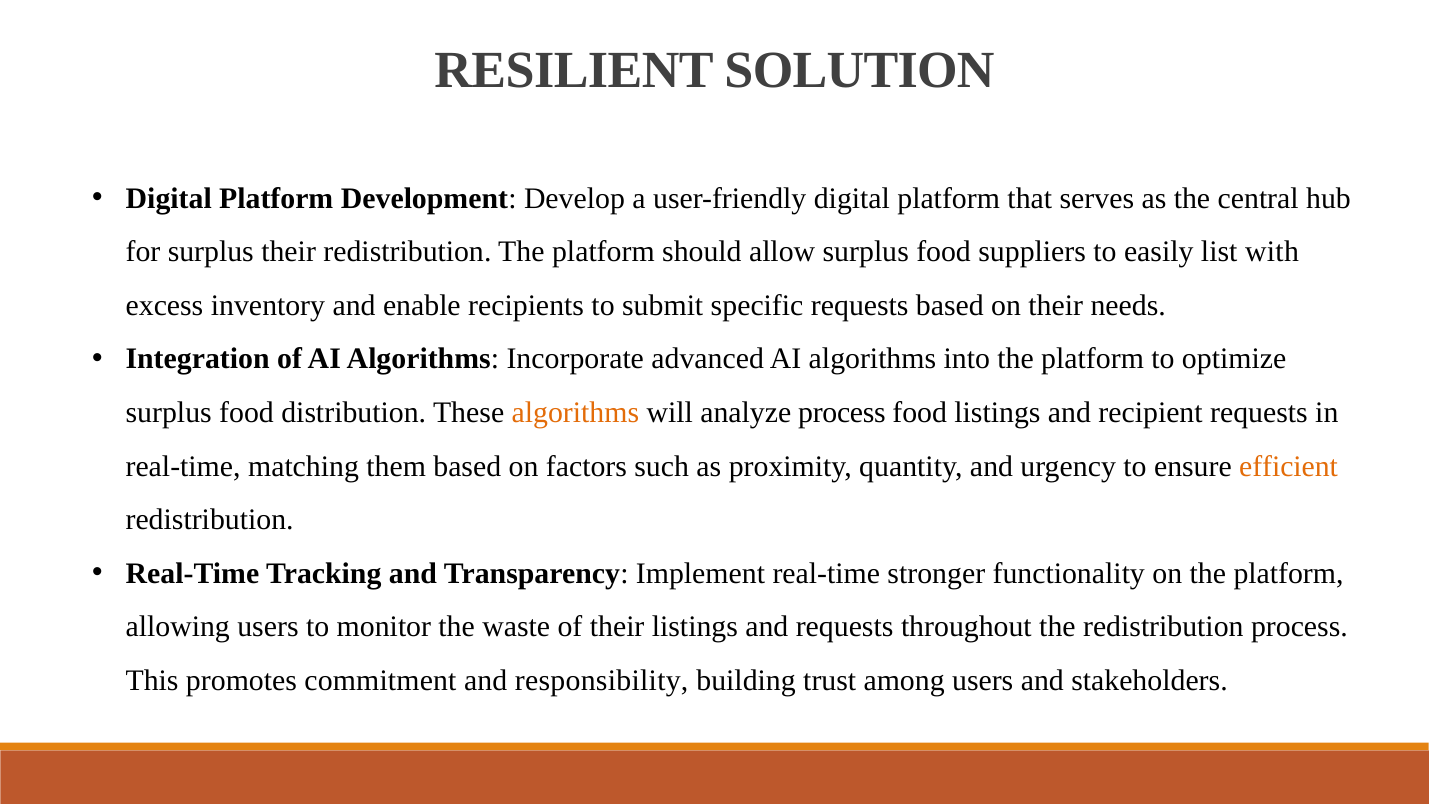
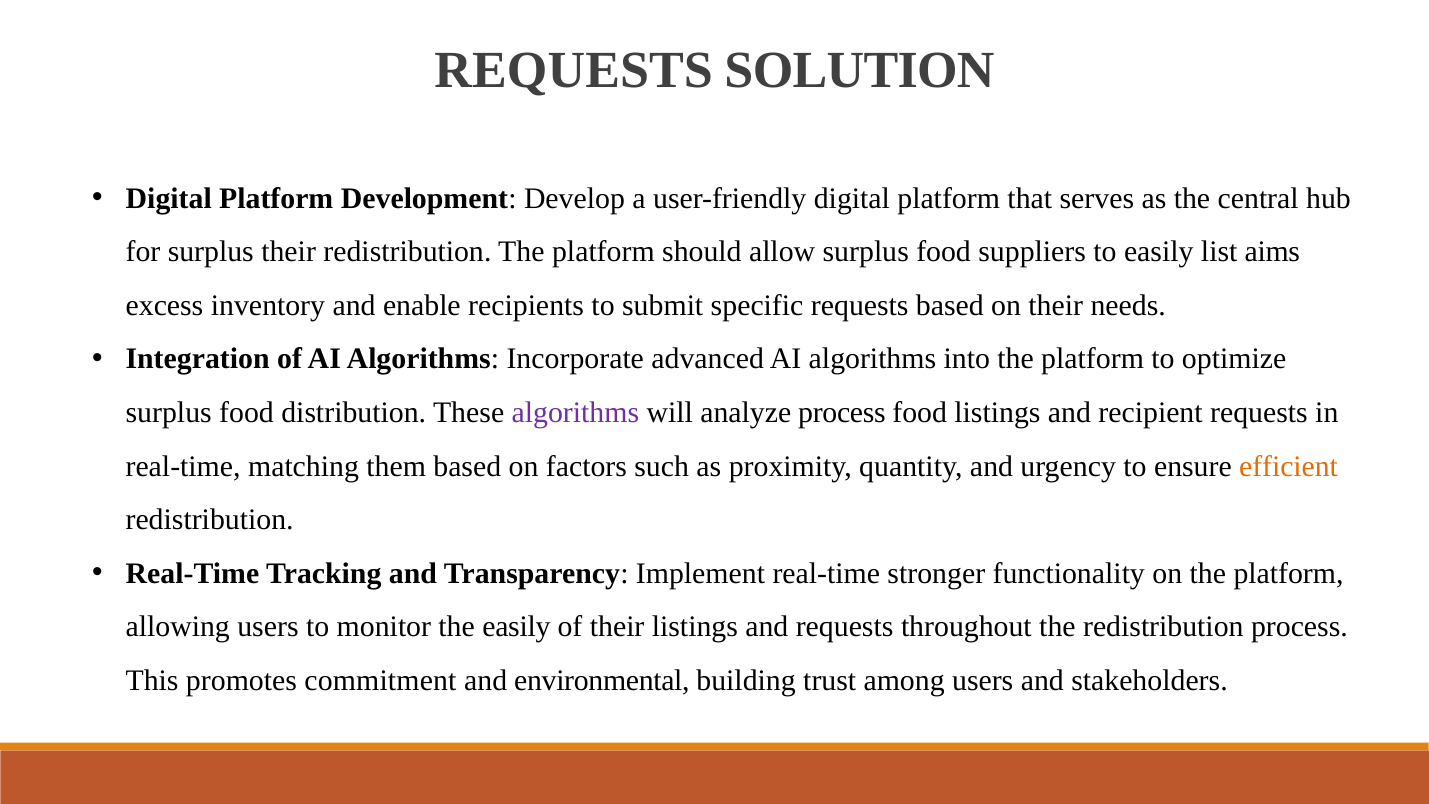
RESILIENT: RESILIENT -> REQUESTS (574, 70)
with: with -> aims (1272, 252)
algorithms colour: orange -> purple (575, 413)
the waste: waste -> easily (516, 627)
responsibility: responsibility -> environmental (602, 681)
